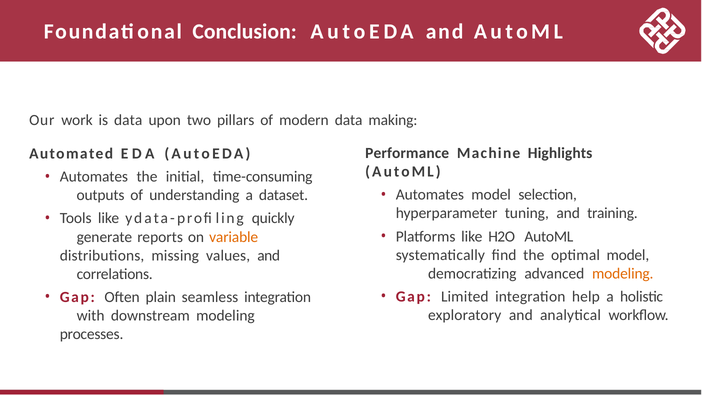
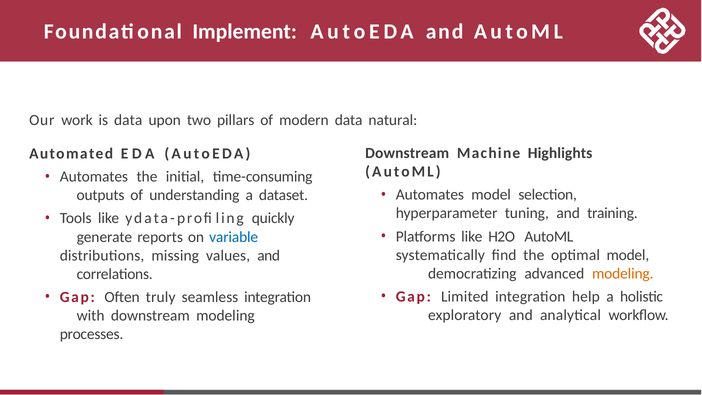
Conclusion: Conclusion -> Implement (245, 31)
making: making -> natural (393, 120)
Performance: Performance -> Downstream (407, 153)
variable colour: orange -> blue (234, 237)
plain: plain -> truly (161, 297)
